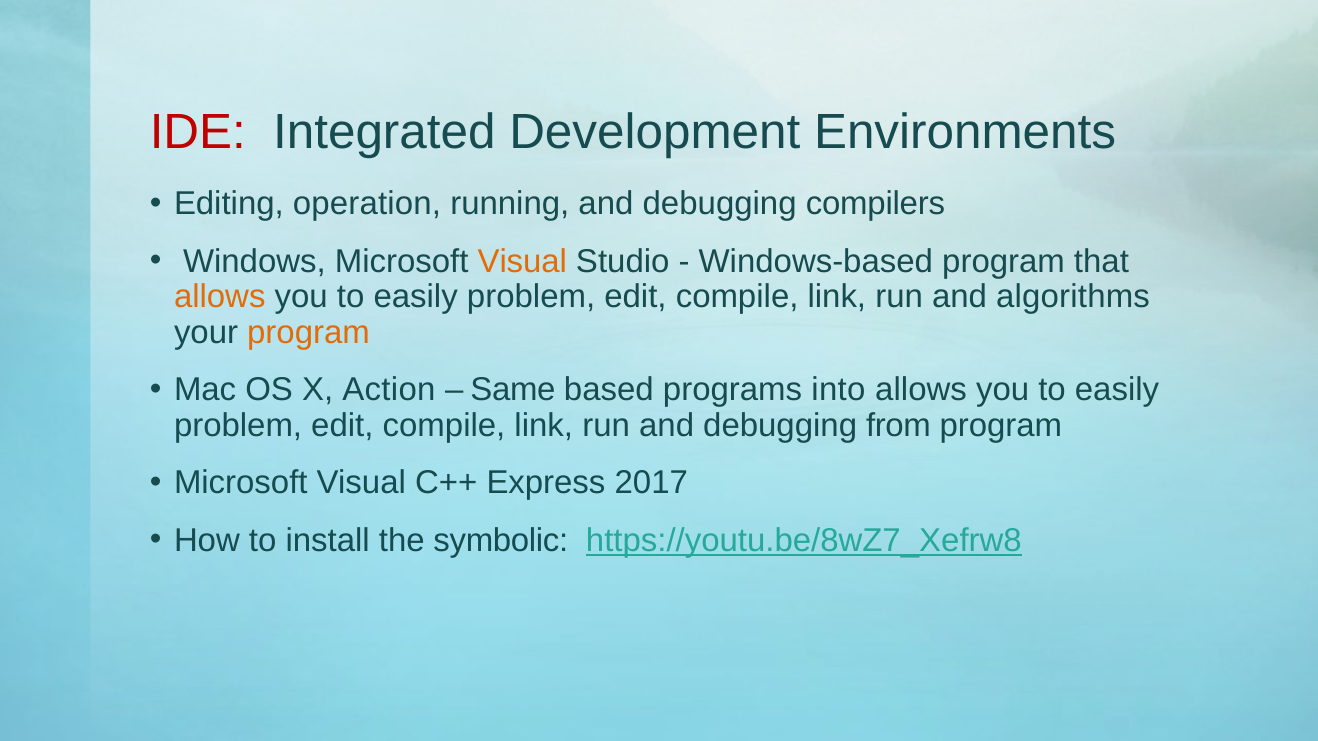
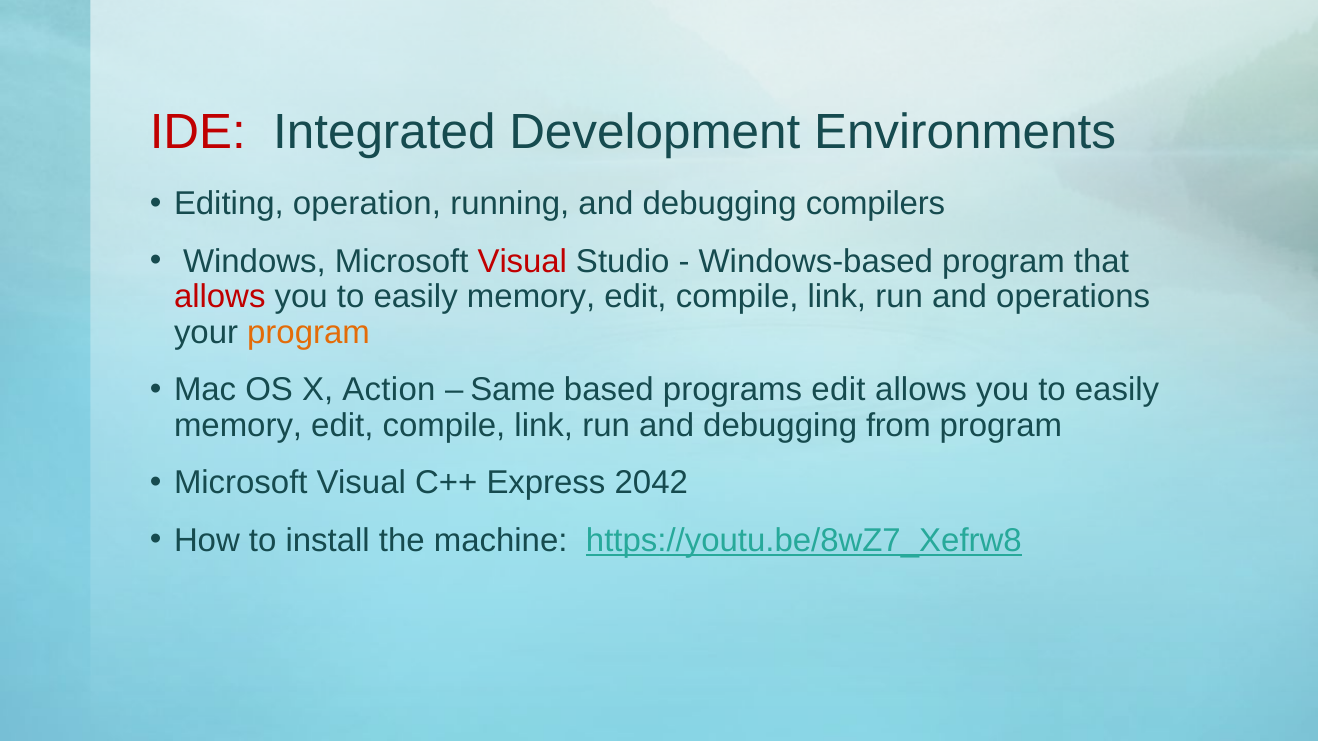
Visual colour: orange -> red (522, 261)
allows colour: orange -> red (220, 297)
problem: problem -> memory (531, 297)
algorithms: algorithms -> operations (1073, 297)
programs into: into -> edit (838, 390)
problem: problem -> memory (238, 426)
2017: 2017 -> 2042 (651, 483)
symbolic: symbolic -> machine (501, 541)
